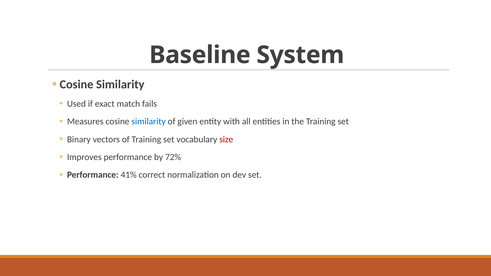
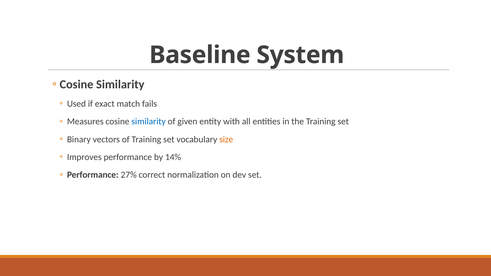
size colour: red -> orange (226, 139)
72%: 72% -> 14% (173, 157)
41%: 41% -> 27% (129, 175)
